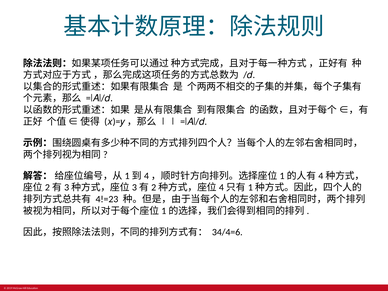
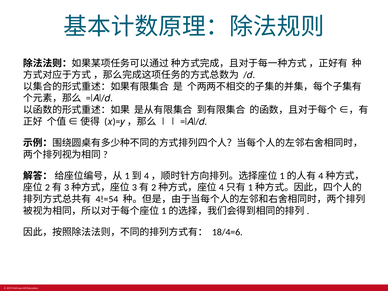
4!=23: 4!=23 -> 4!=54 (107, 199)
34/4=6: 34/4=6 -> 18/4=6 (227, 232)
